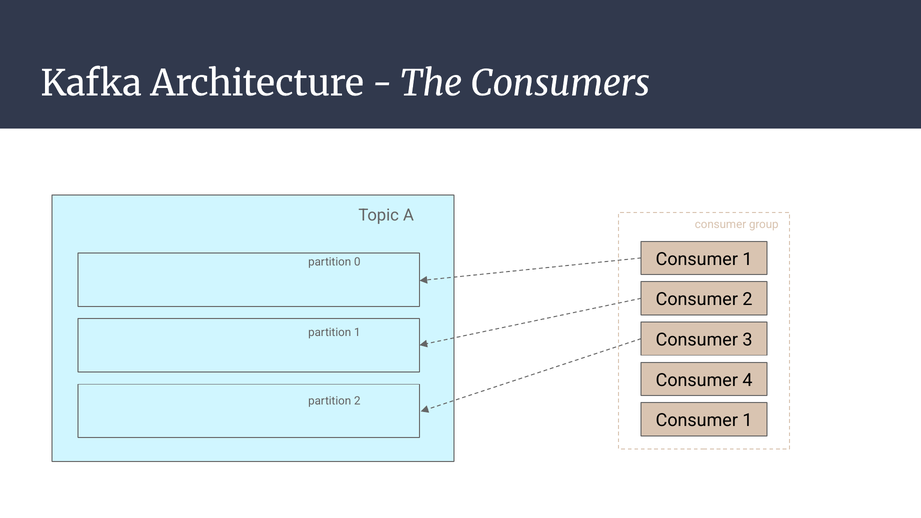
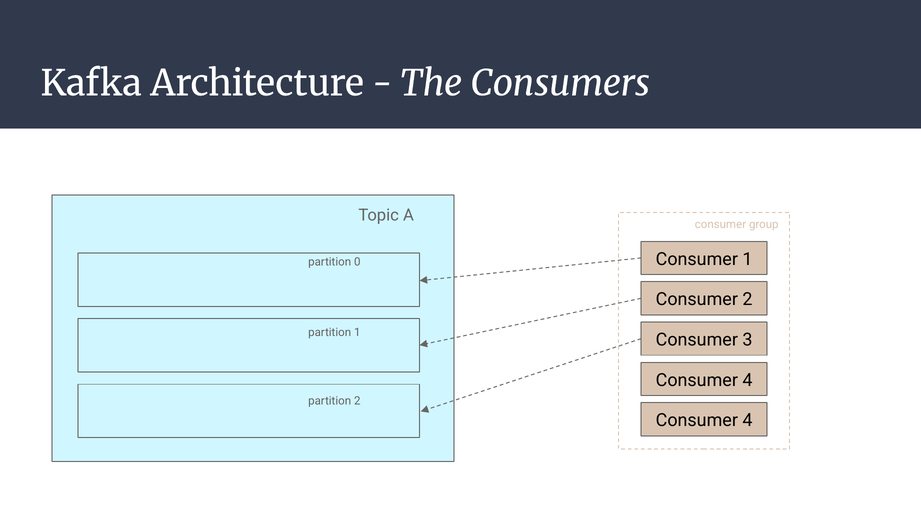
1: 1 -> 4 (747, 421)
